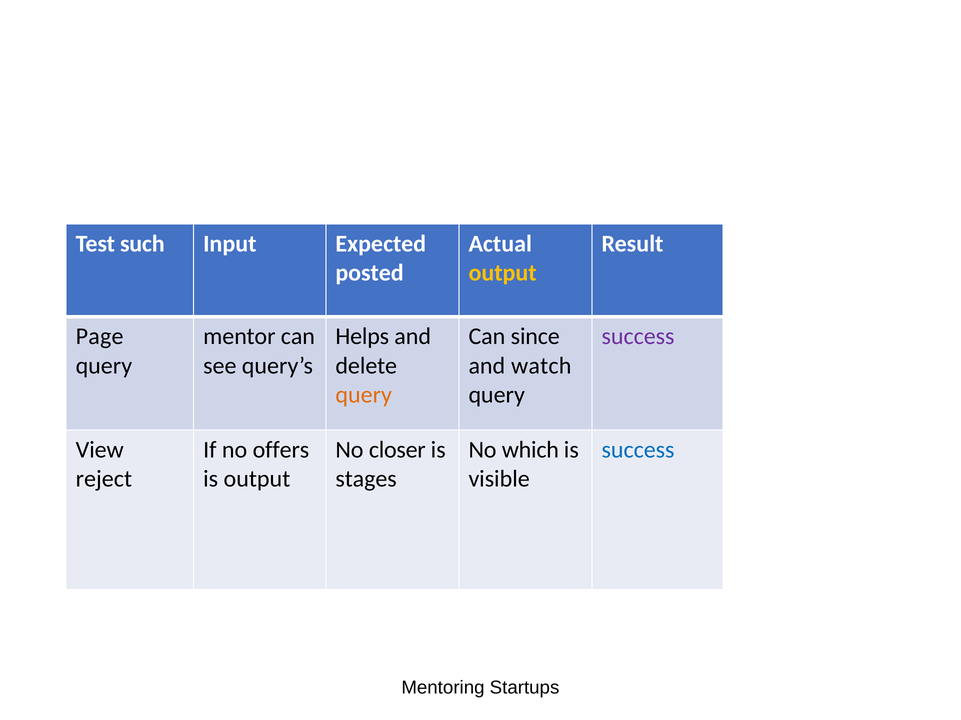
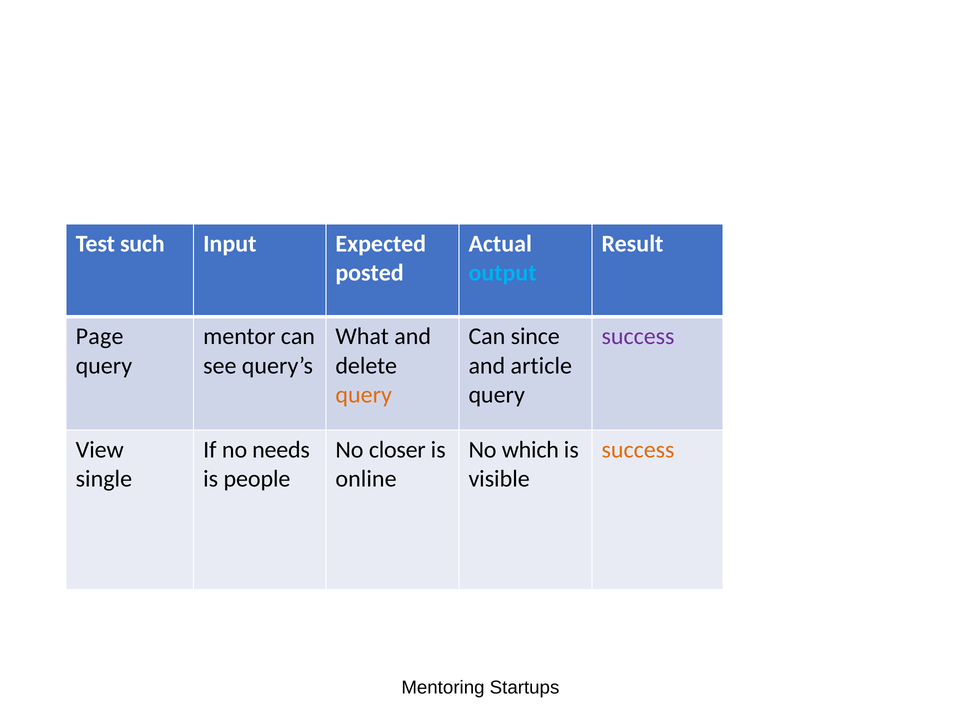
output colour: yellow -> light blue (503, 273)
Helps: Helps -> What (362, 337)
watch: watch -> article (541, 366)
offers: offers -> needs (281, 450)
success colour: blue -> orange (638, 450)
reject: reject -> single (104, 480)
is output: output -> people (257, 480)
stages: stages -> online (366, 480)
